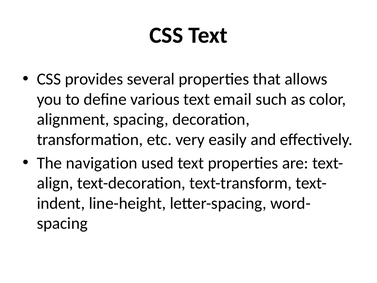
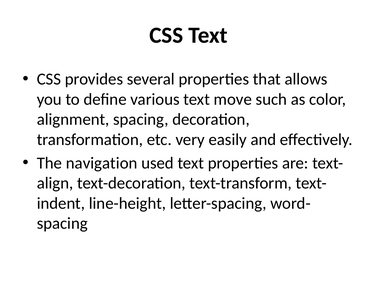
email: email -> move (233, 99)
